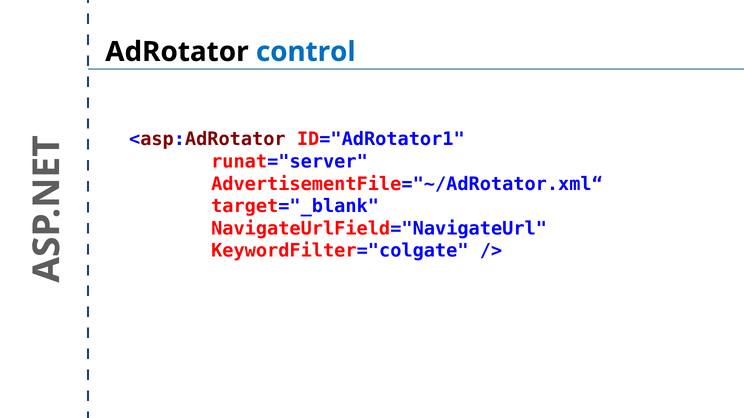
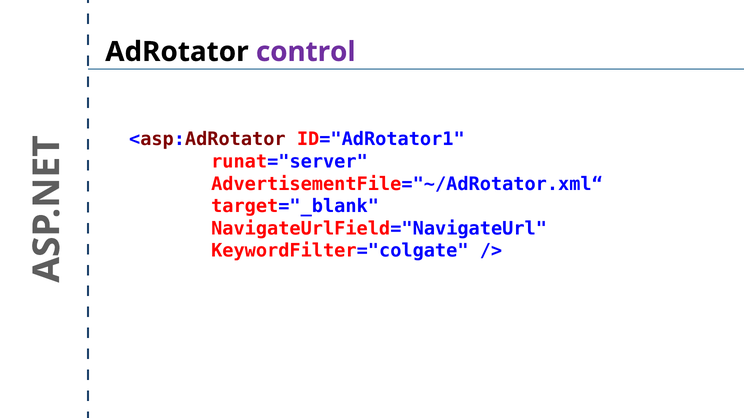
control colour: blue -> purple (306, 52)
